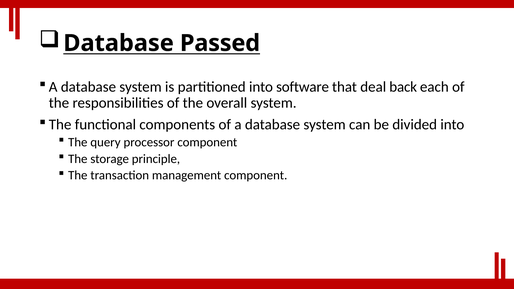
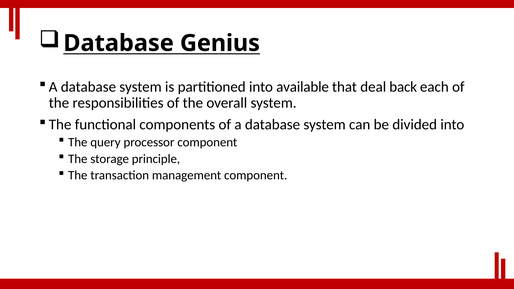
Passed: Passed -> Genius (220, 43)
software: software -> available (303, 87)
